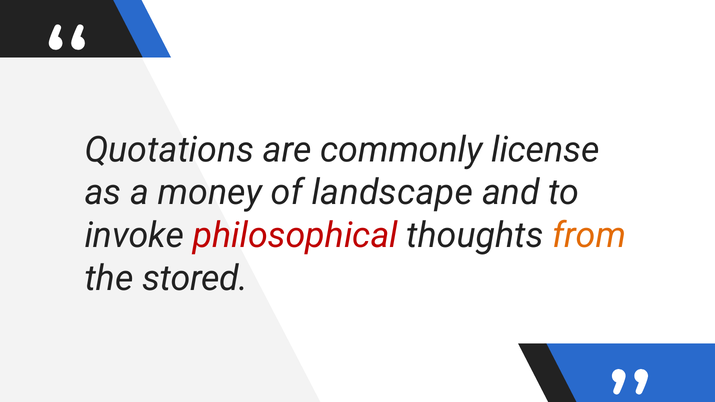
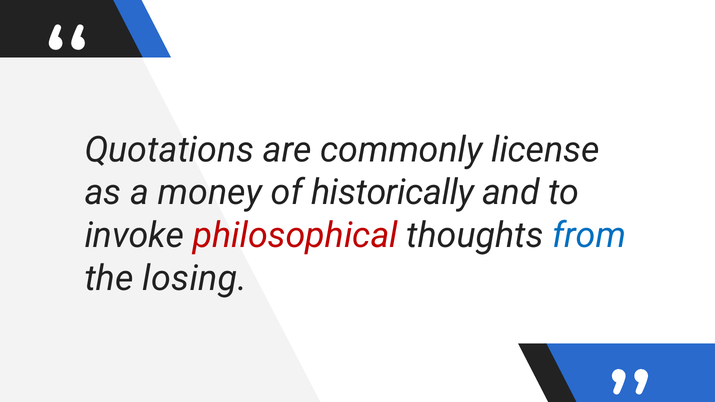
landscape: landscape -> historically (393, 193)
from colour: orange -> blue (589, 236)
stored: stored -> losing (195, 279)
